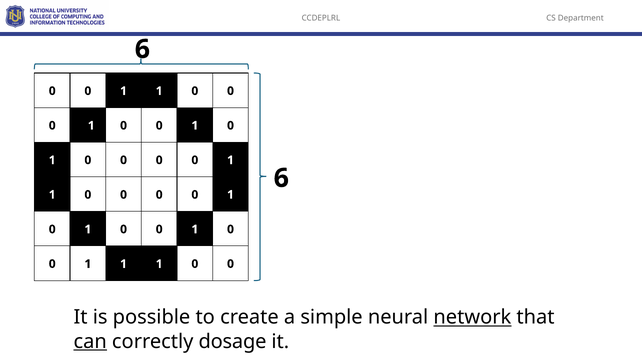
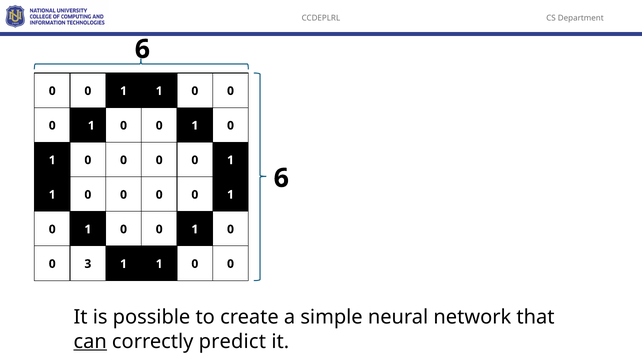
1: 1 -> 3 (88, 264)
network underline: present -> none (472, 317)
dosage: dosage -> predict (232, 342)
